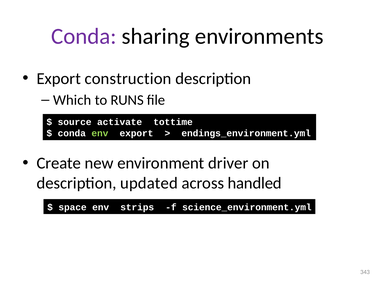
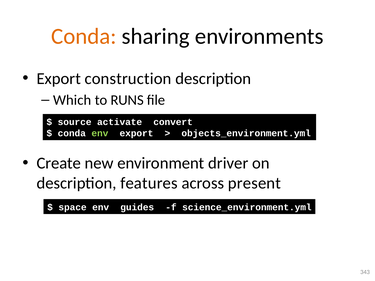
Conda colour: purple -> orange (84, 36)
tottime: tottime -> convert (173, 122)
endings_environment.yml: endings_environment.yml -> objects_environment.yml (246, 133)
updated: updated -> features (149, 183)
handled: handled -> present (254, 183)
strips: strips -> guides (137, 207)
